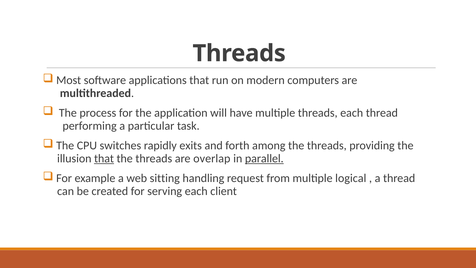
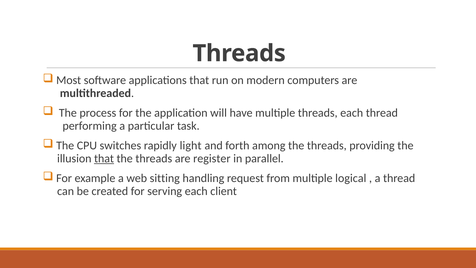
exits: exits -> light (191, 145)
overlap: overlap -> register (212, 158)
parallel underline: present -> none (264, 158)
